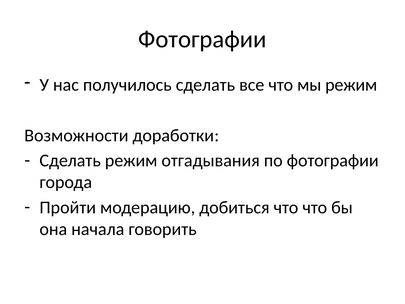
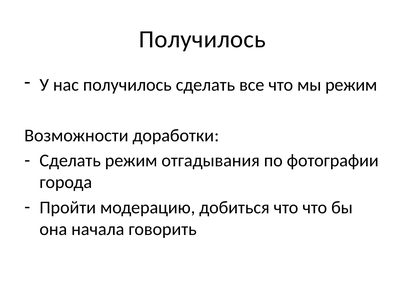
Фотографии: Фотографии -> Получилось (202, 39)
